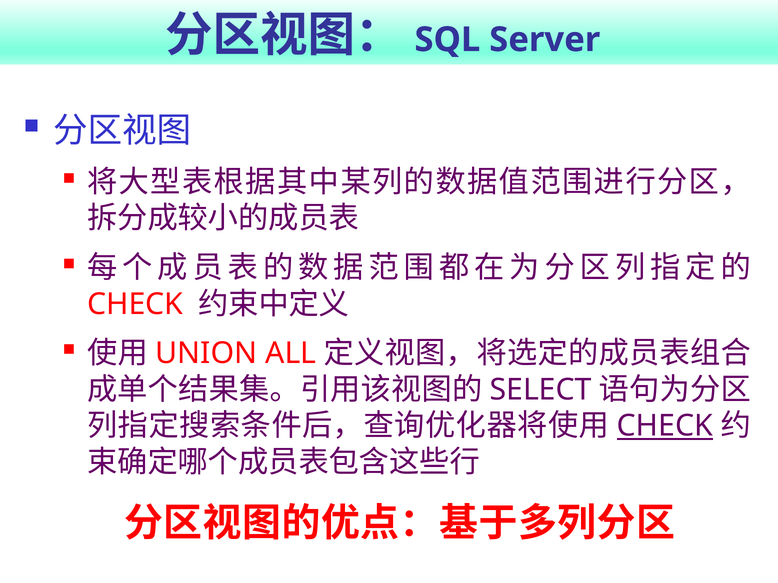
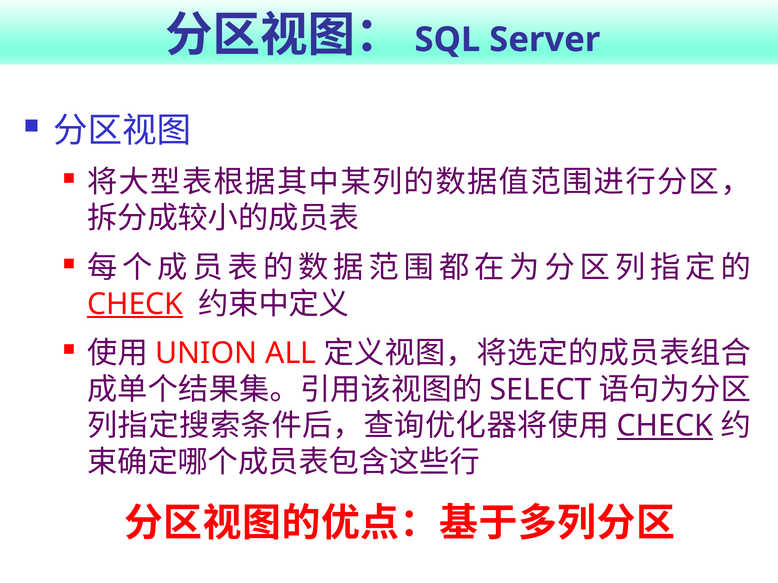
CHECK underline: none -> present (135, 304)
